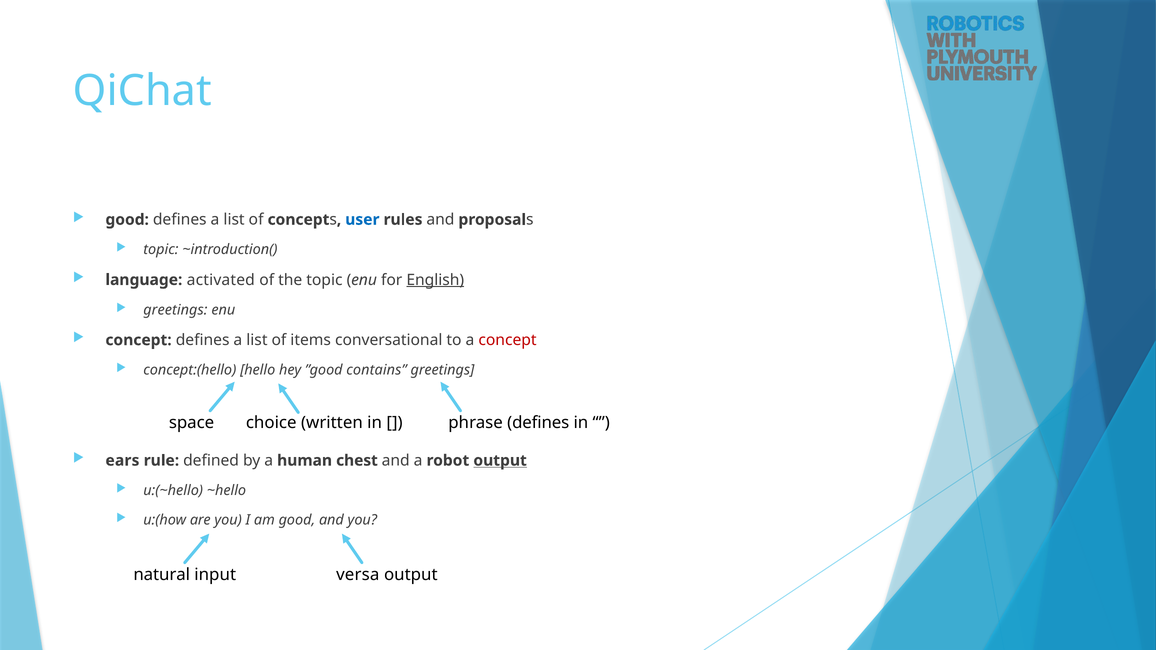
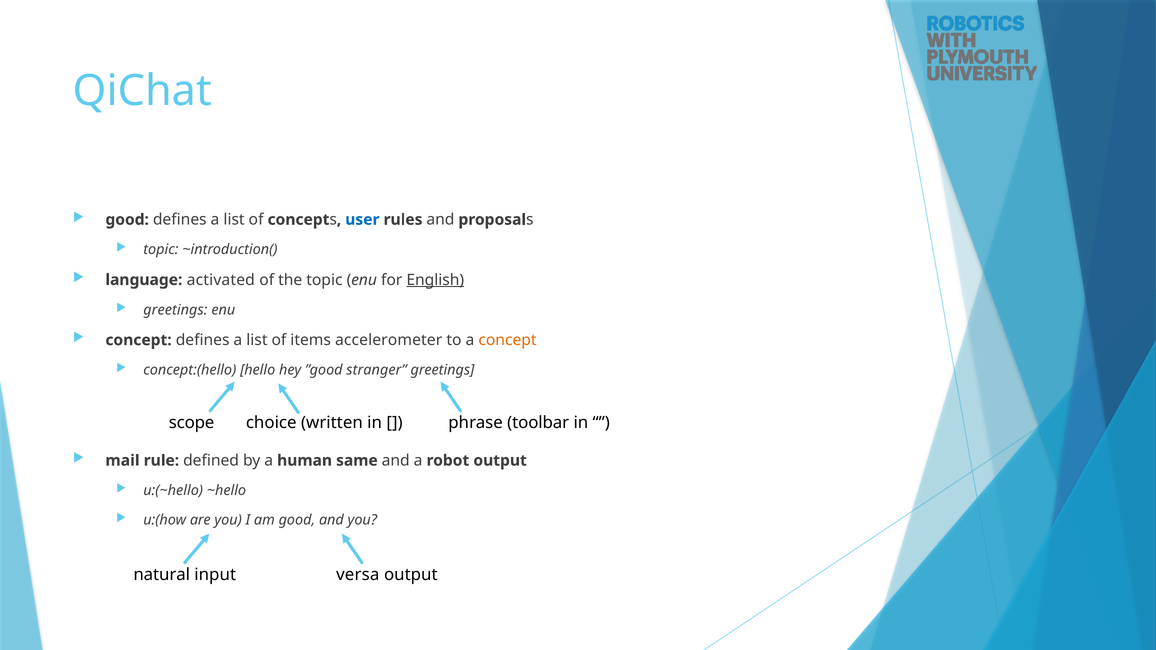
conversational: conversational -> accelerometer (389, 340)
concept colour: red -> orange (507, 340)
contains: contains -> stranger (377, 370)
space: space -> scope (192, 423)
phrase defines: defines -> toolbar (538, 423)
ears: ears -> mail (122, 461)
chest: chest -> same (357, 461)
output underline: present -> none (500, 461)
